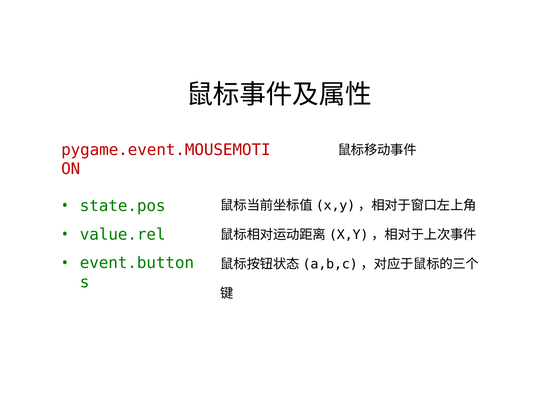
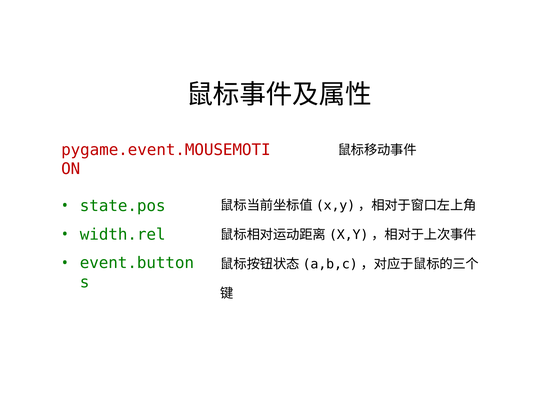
value.rel: value.rel -> width.rel (123, 235)
